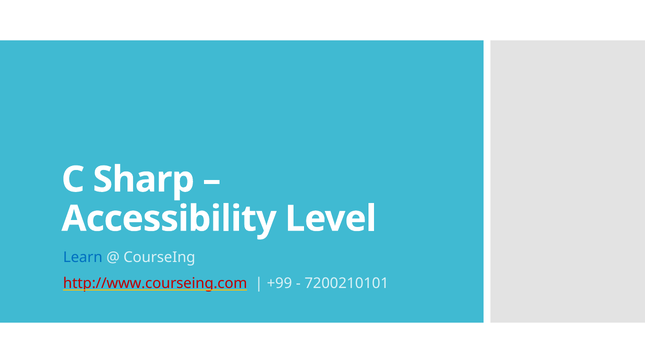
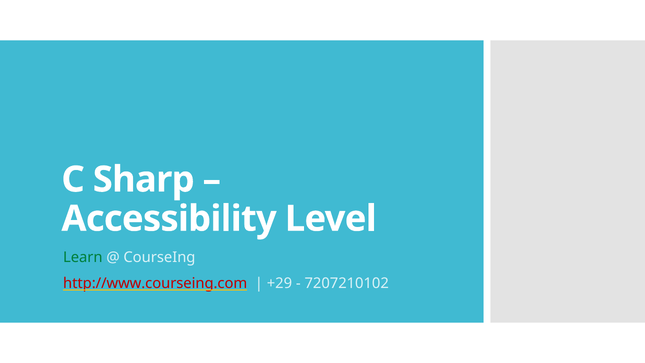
Learn colour: blue -> green (83, 257)
+99: +99 -> +29 (279, 283)
7200210101: 7200210101 -> 7207210102 (347, 283)
